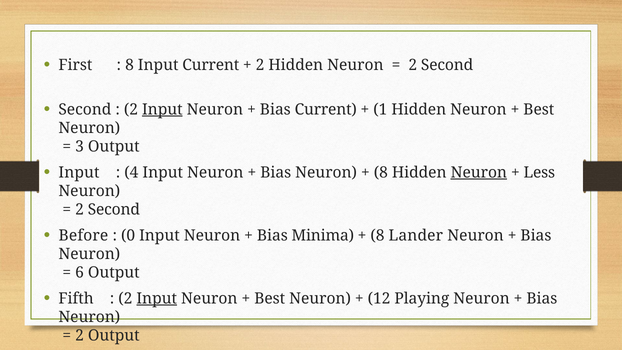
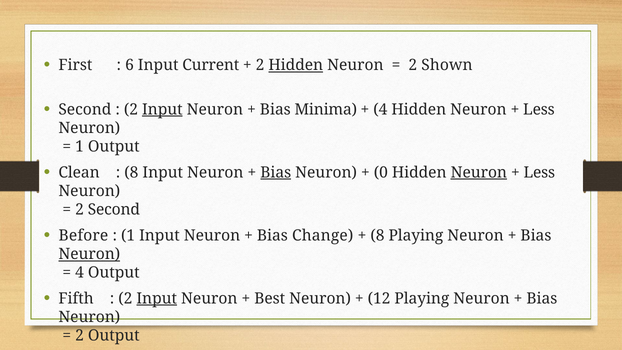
8: 8 -> 6 (129, 65)
Hidden underline: none -> present (296, 65)
Second: Second -> Shown (447, 65)
Bias Current: Current -> Minima (326, 109)
1: 1 -> 4 (380, 109)
Best: Best -> Less (539, 109)
3: 3 -> 1 (80, 147)
Input: Input -> Clean (79, 172)
4: 4 -> 8 (131, 172)
Bias underline: none -> present (276, 172)
8: 8 -> 0 (381, 172)
0: 0 -> 1 (128, 235)
Minima: Minima -> Change (323, 235)
8 Lander: Lander -> Playing (416, 235)
Neuron underline: none -> present (89, 254)
6: 6 -> 4 (80, 273)
